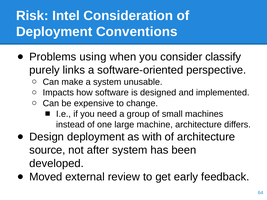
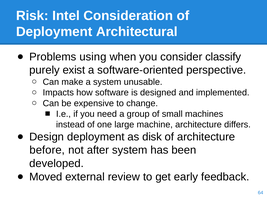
Conventions: Conventions -> Architectural (137, 32)
links: links -> exist (74, 70)
with: with -> disk (152, 137)
source: source -> before (47, 150)
